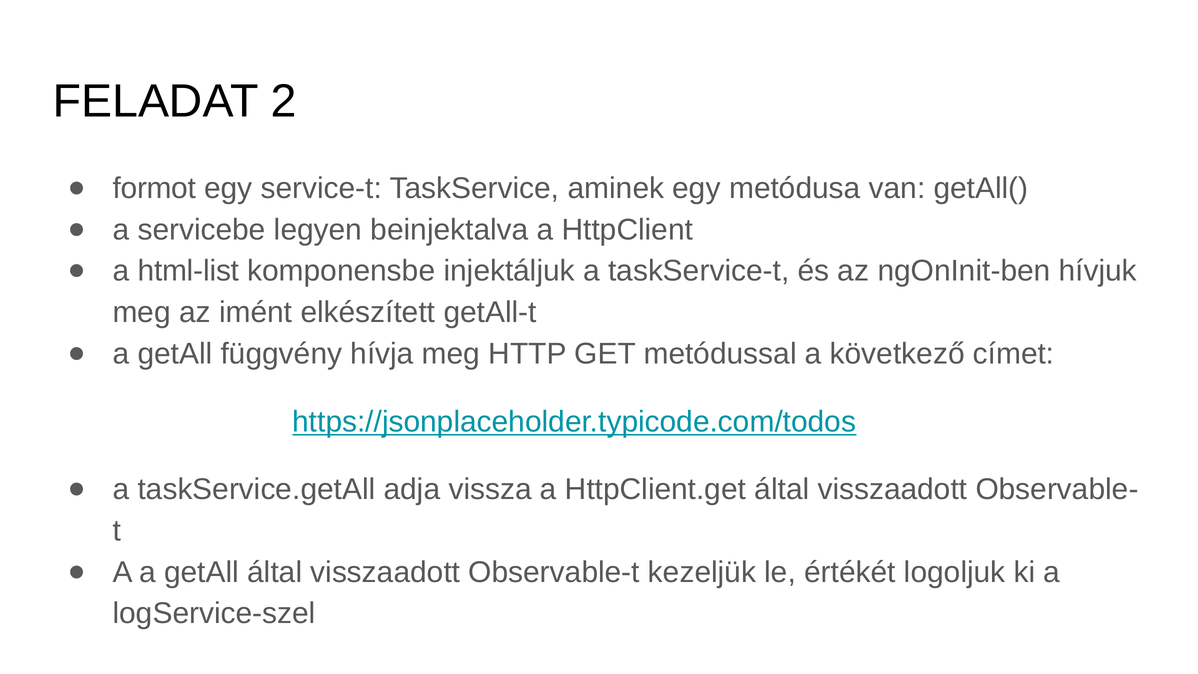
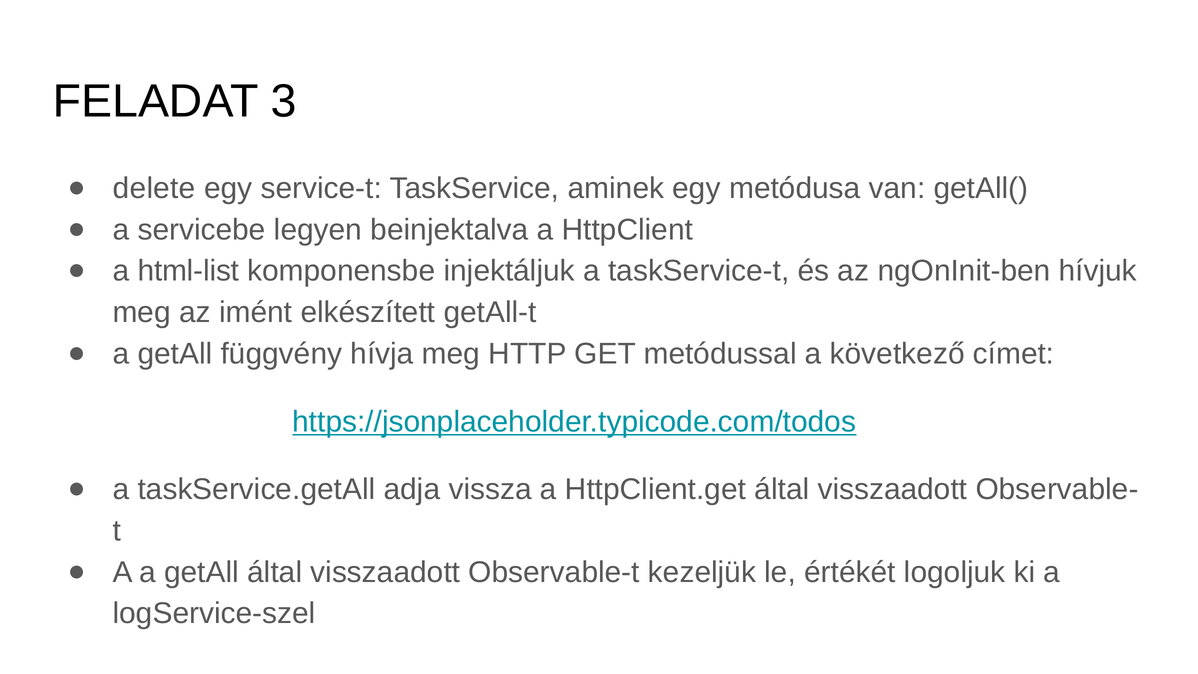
2: 2 -> 3 (284, 101)
formot: formot -> delete (154, 188)
